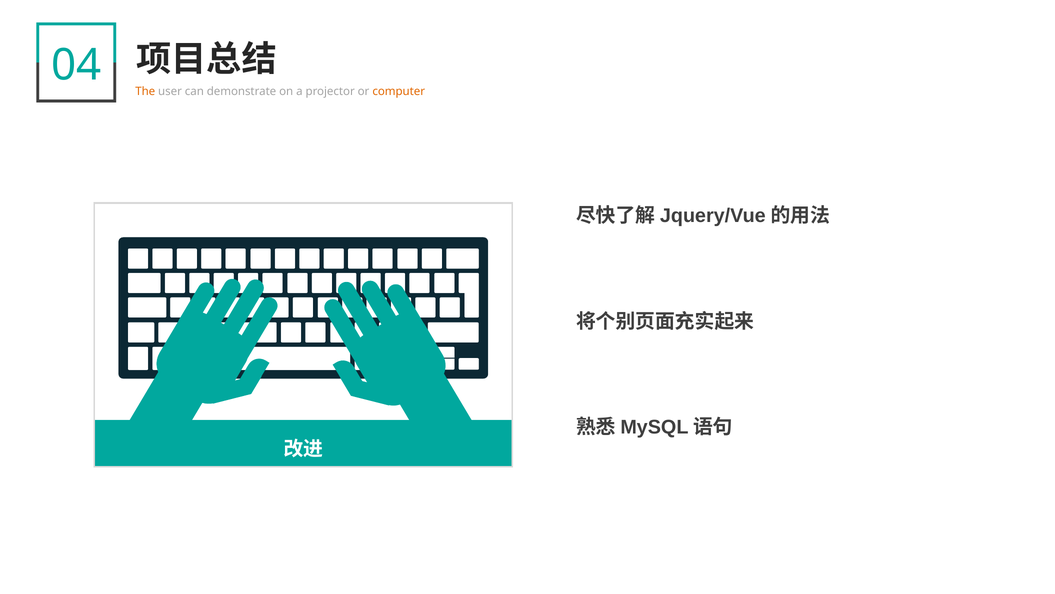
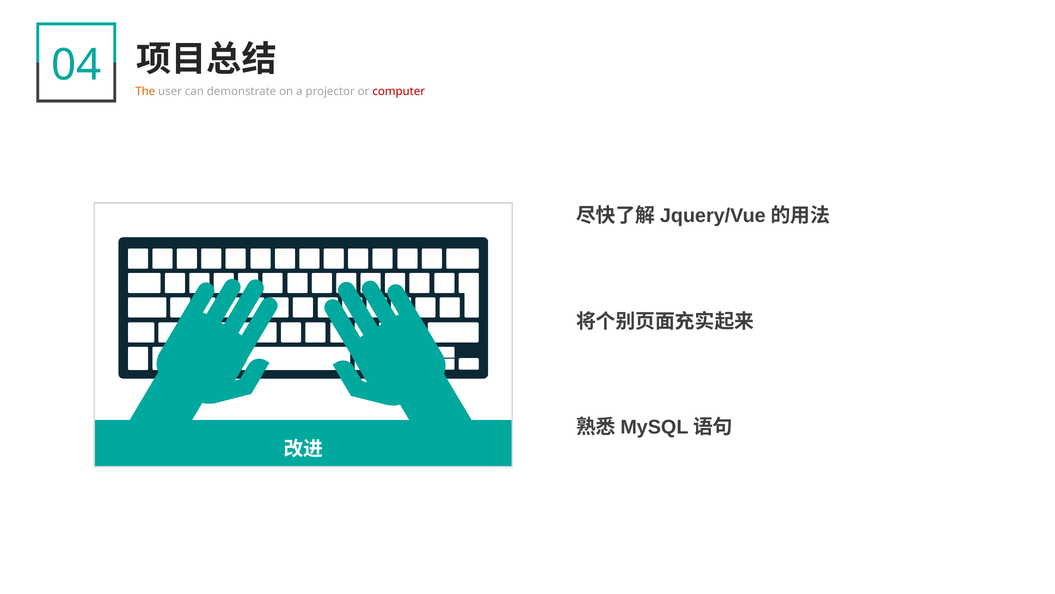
computer colour: orange -> red (399, 91)
